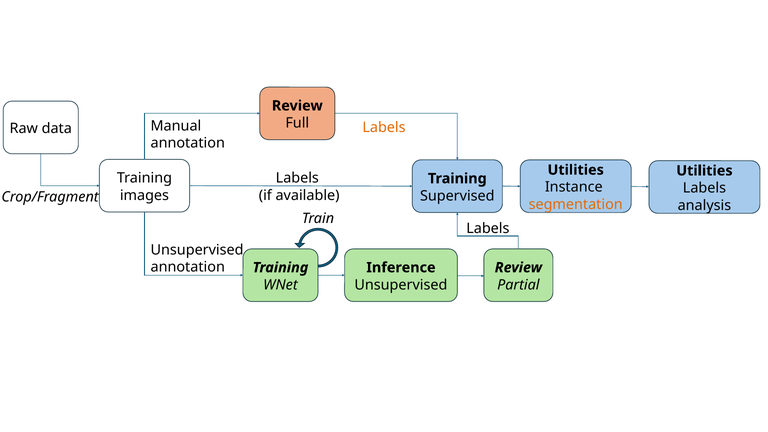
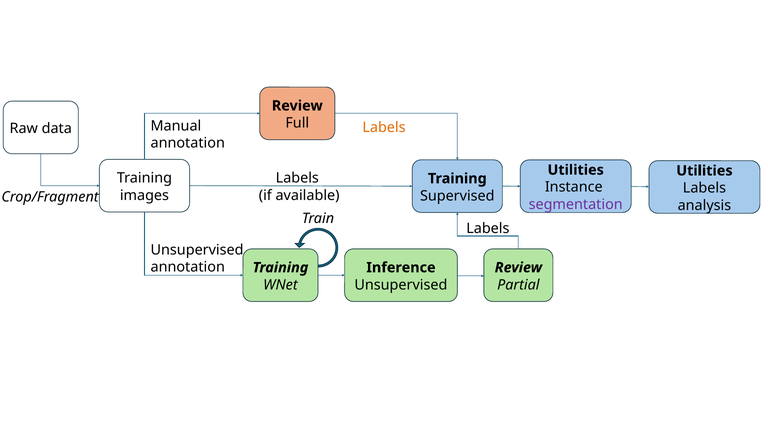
segmentation colour: orange -> purple (576, 205)
